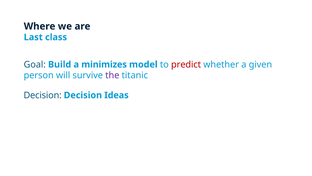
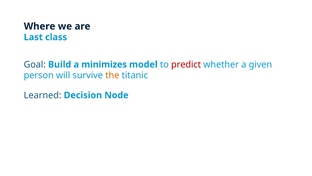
the colour: purple -> orange (112, 75)
Decision: Decision -> Learned (43, 95)
Ideas: Ideas -> Node (116, 95)
